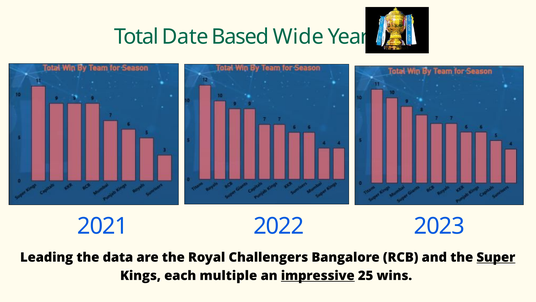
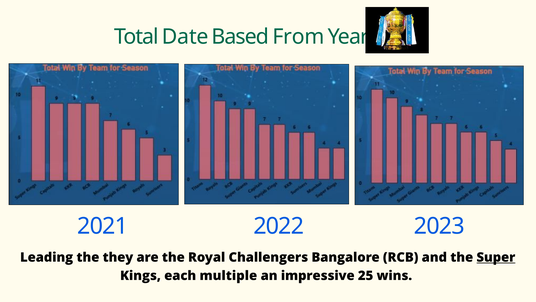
Wide: Wide -> From (299, 37)
data: data -> they (118, 257)
impressive underline: present -> none (318, 275)
